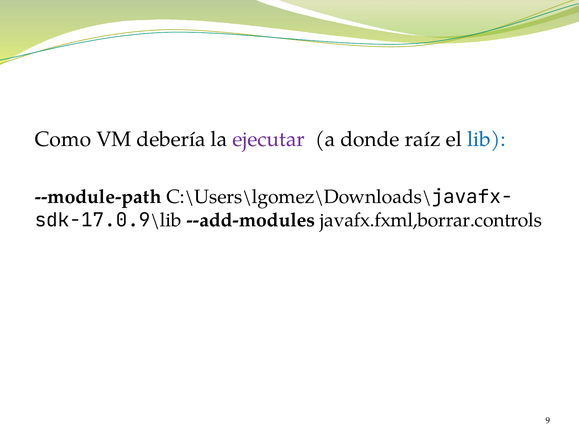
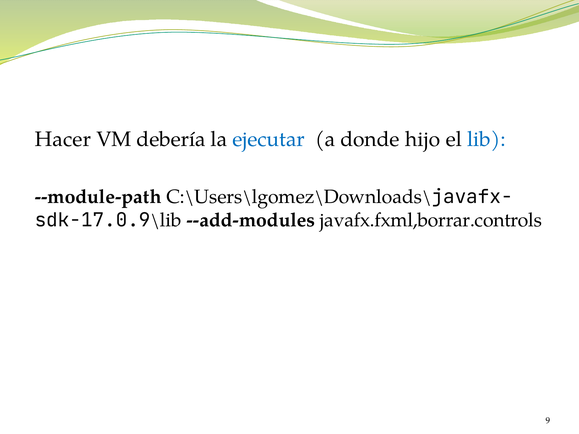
Como: Como -> Hacer (63, 139)
ejecutar colour: purple -> blue (269, 139)
raíz: raíz -> hijo (423, 139)
